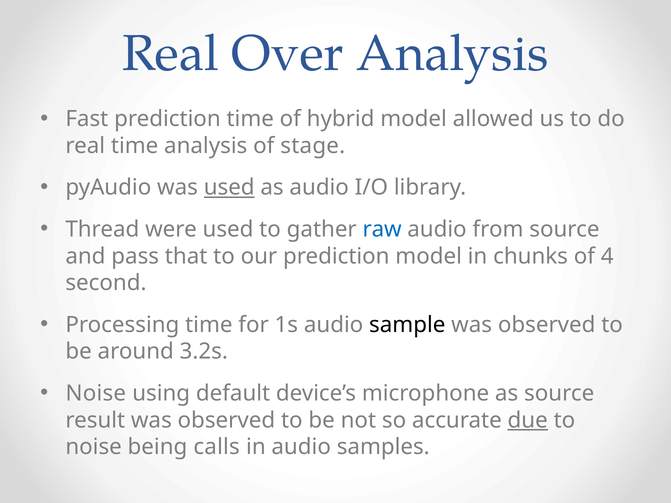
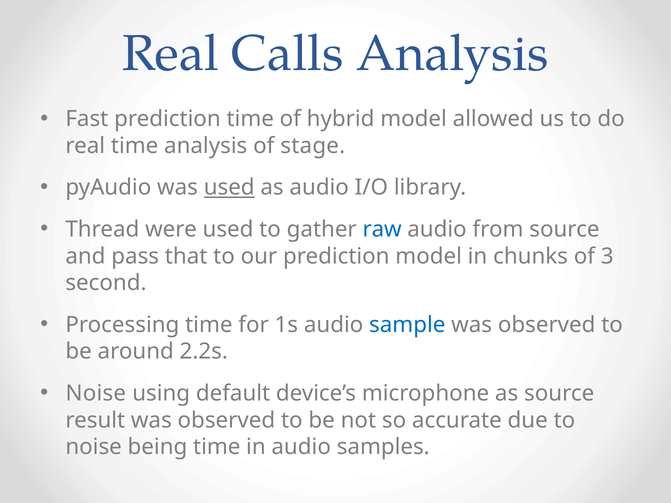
Over: Over -> Calls (287, 54)
4: 4 -> 3 (607, 256)
sample colour: black -> blue (407, 325)
3.2s: 3.2s -> 2.2s (204, 352)
due underline: present -> none (528, 420)
being calls: calls -> time (217, 447)
